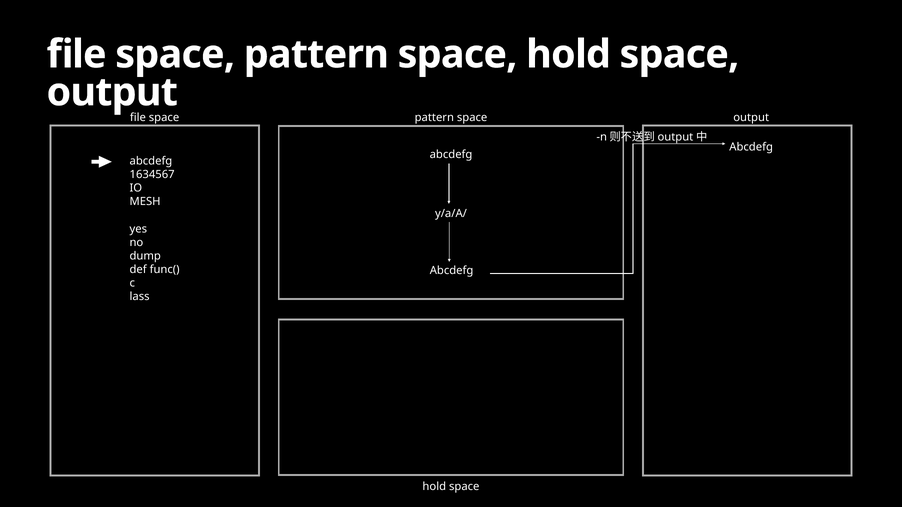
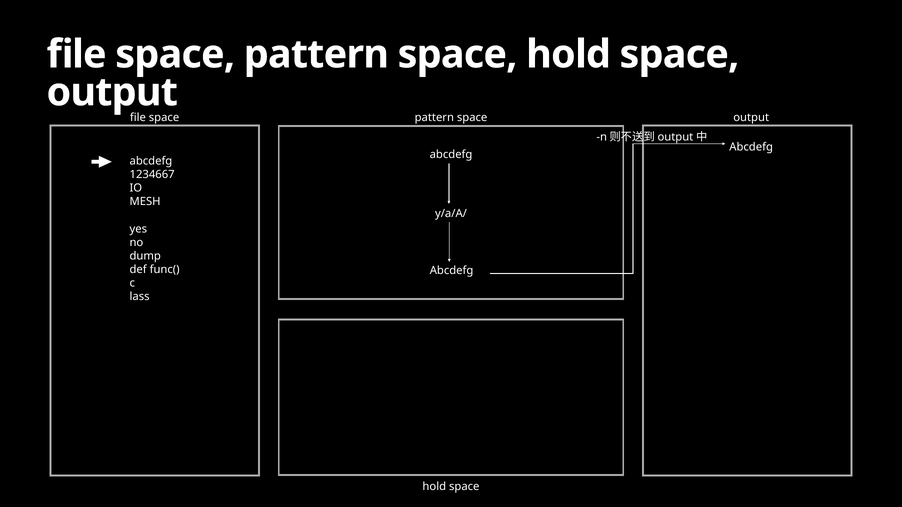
1634567: 1634567 -> 1234667 (152, 175)
